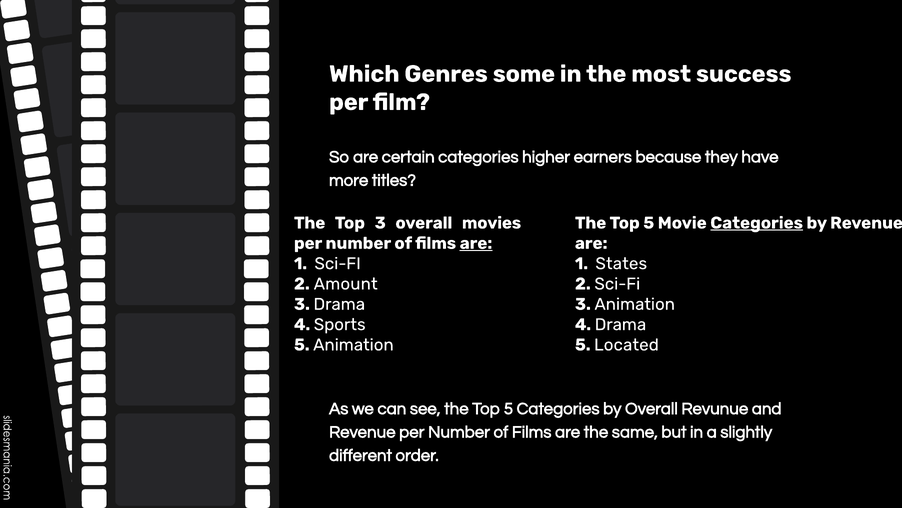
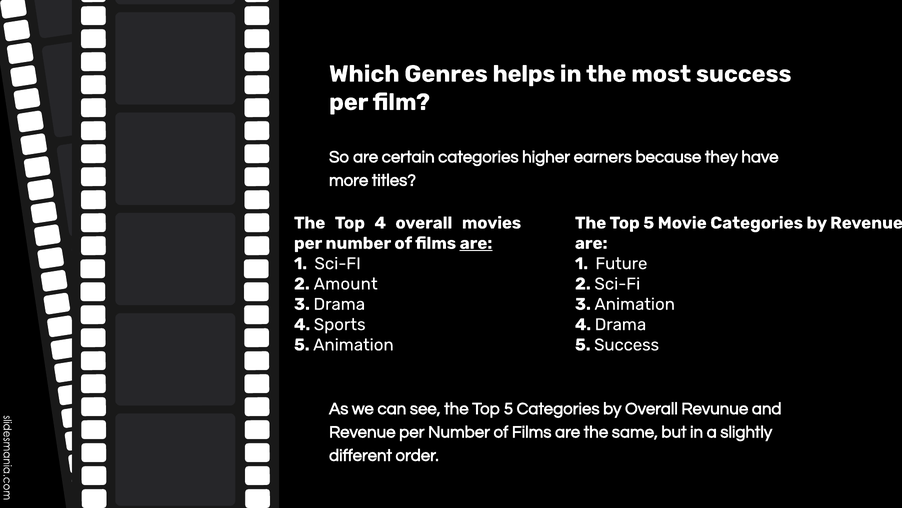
some: some -> helps (524, 74)
Top 3: 3 -> 4 (380, 223)
Categories underline: present -> none (757, 223)
States: States -> Future (621, 263)
5 Located: Located -> Success (627, 344)
